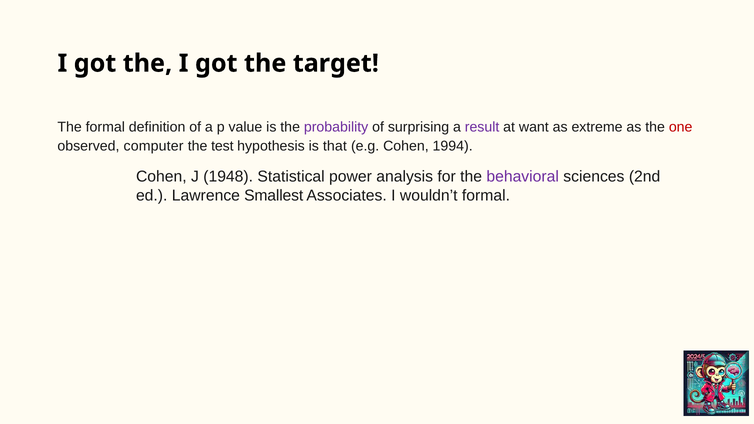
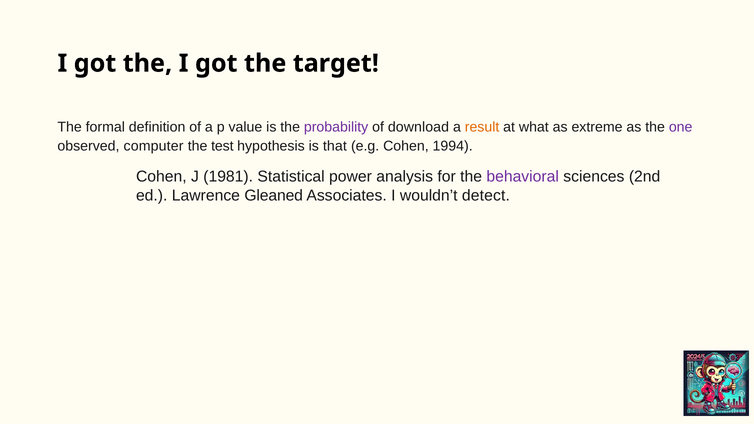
surprising: surprising -> download (418, 127)
result colour: purple -> orange (482, 127)
want: want -> what (534, 127)
one colour: red -> purple (681, 127)
1948: 1948 -> 1981 (228, 177)
Smallest: Smallest -> Gleaned (274, 195)
wouldn’t formal: formal -> detect (486, 195)
